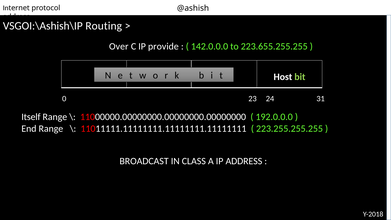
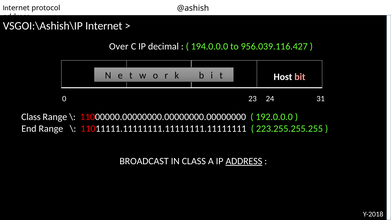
Routing: Routing -> Internet (104, 26)
provide: provide -> decimal (163, 46)
142.0.0.0: 142.0.0.0 -> 194.0.0.0 (210, 46)
223.655.255.255: 223.655.255.255 -> 956.039.116.427 (274, 46)
bit colour: light green -> pink (300, 77)
Itself: Itself -> Class (31, 117)
ADDRESS underline: none -> present (244, 161)
